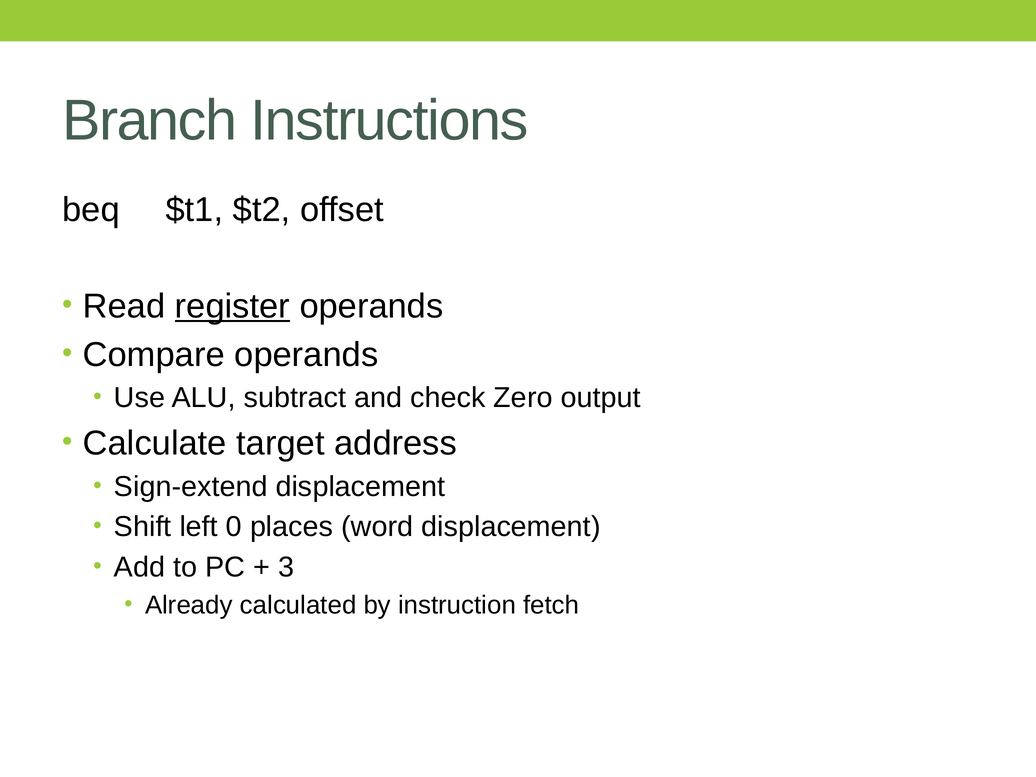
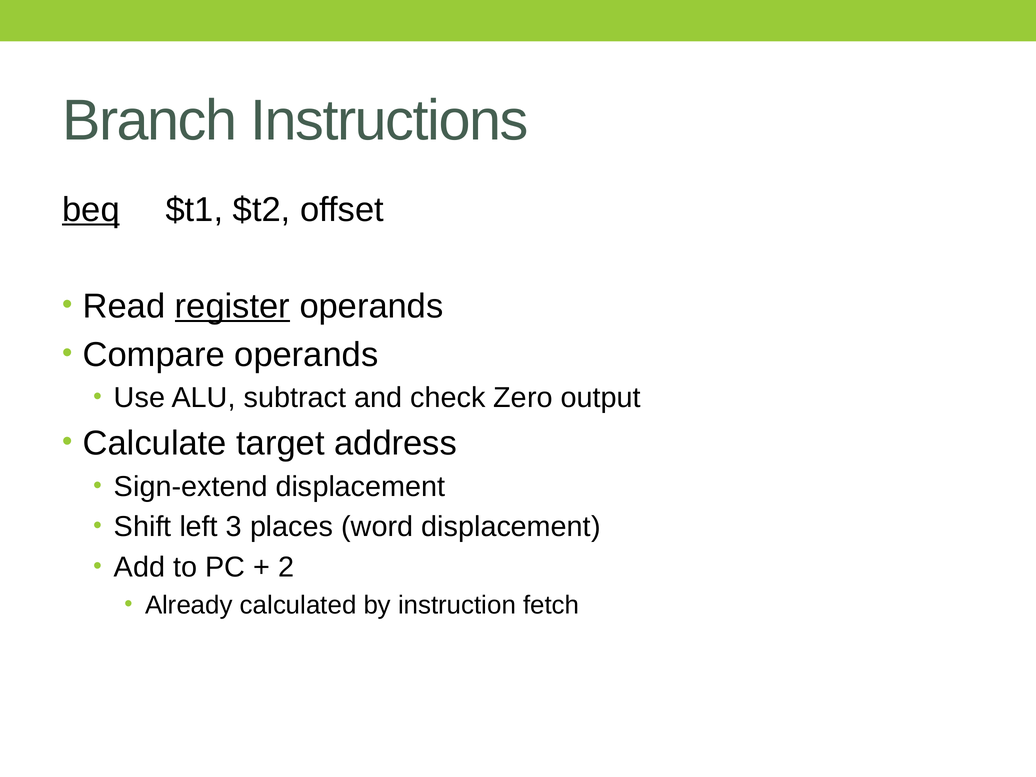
beq underline: none -> present (91, 210)
0: 0 -> 3 (234, 527)
3: 3 -> 2 (286, 567)
